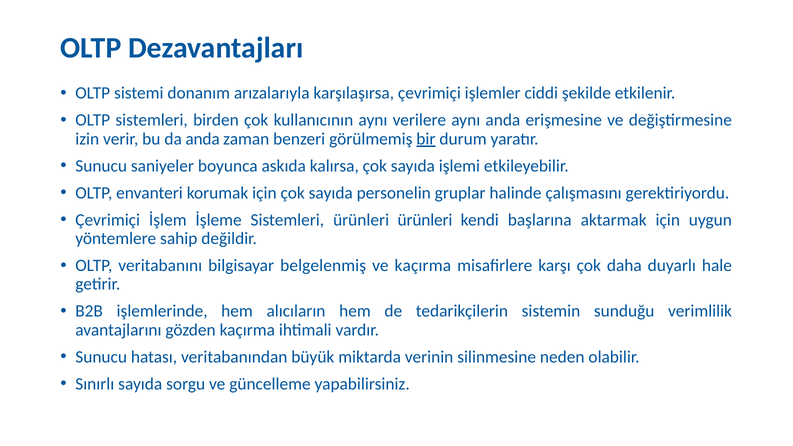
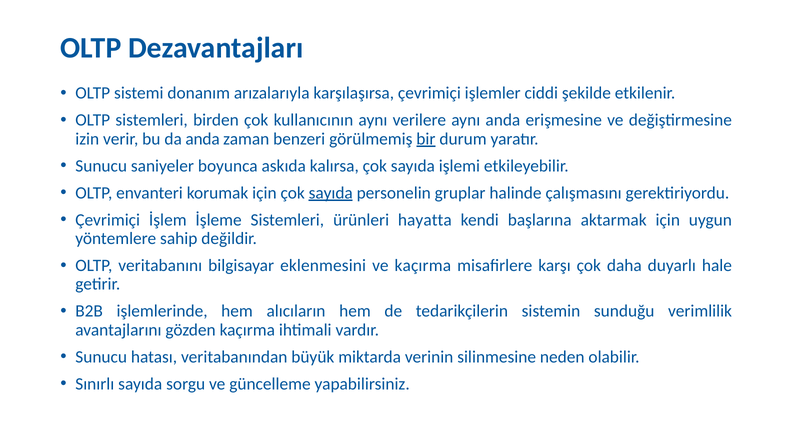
sayıda underline: none -> present (331, 193)
ürünleri ürünleri: ürünleri -> hayatta (425, 220)
belgelenmiş: belgelenmiş -> eklenmesini (323, 266)
